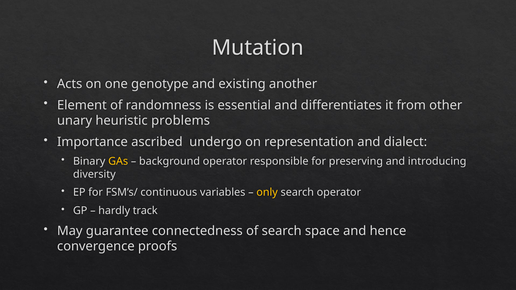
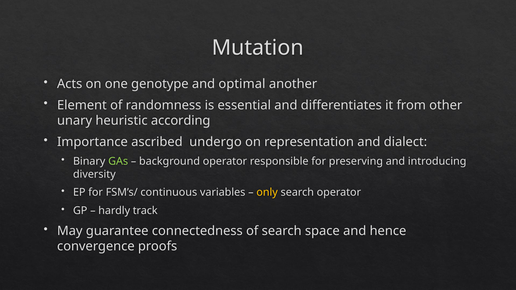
existing: existing -> optimal (242, 84)
problems: problems -> according (181, 121)
GAs colour: yellow -> light green (118, 161)
